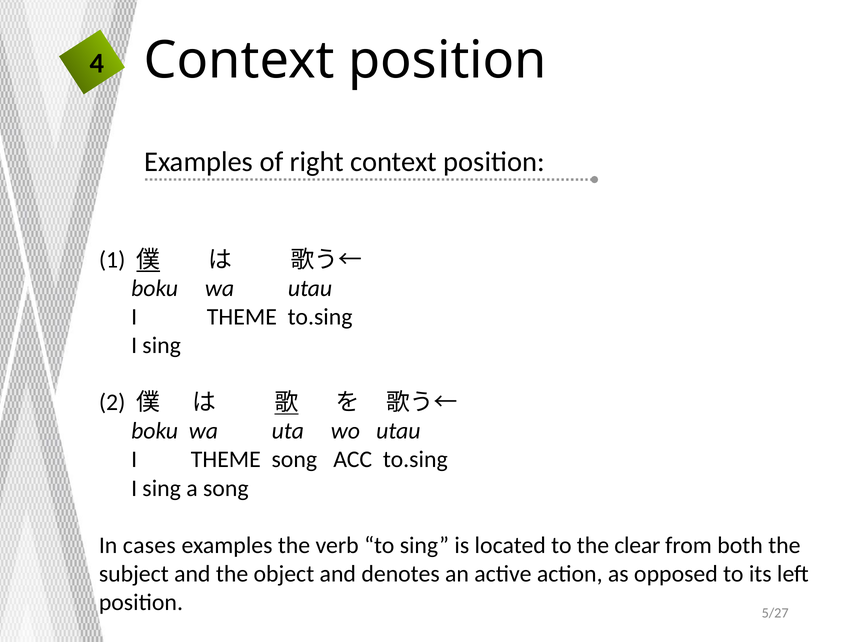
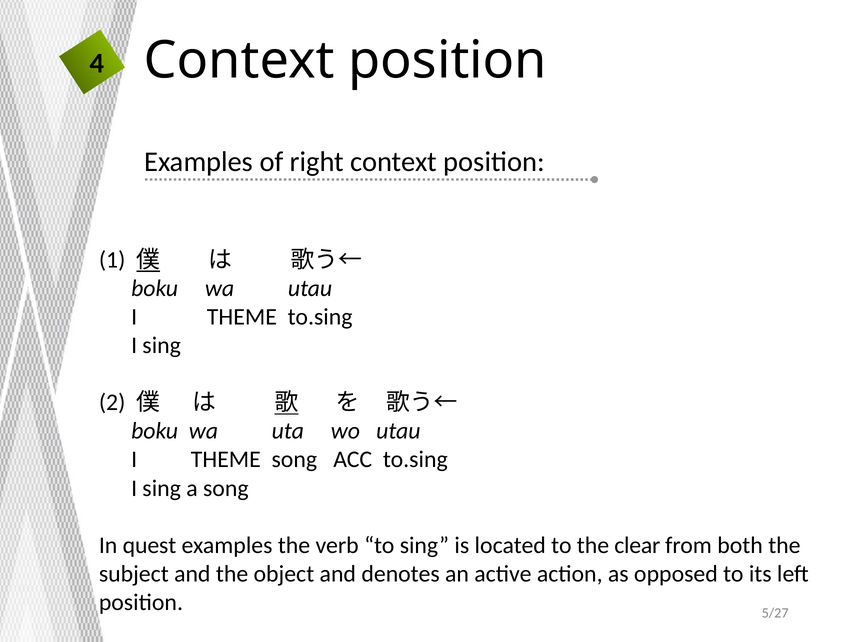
cases: cases -> quest (149, 545)
